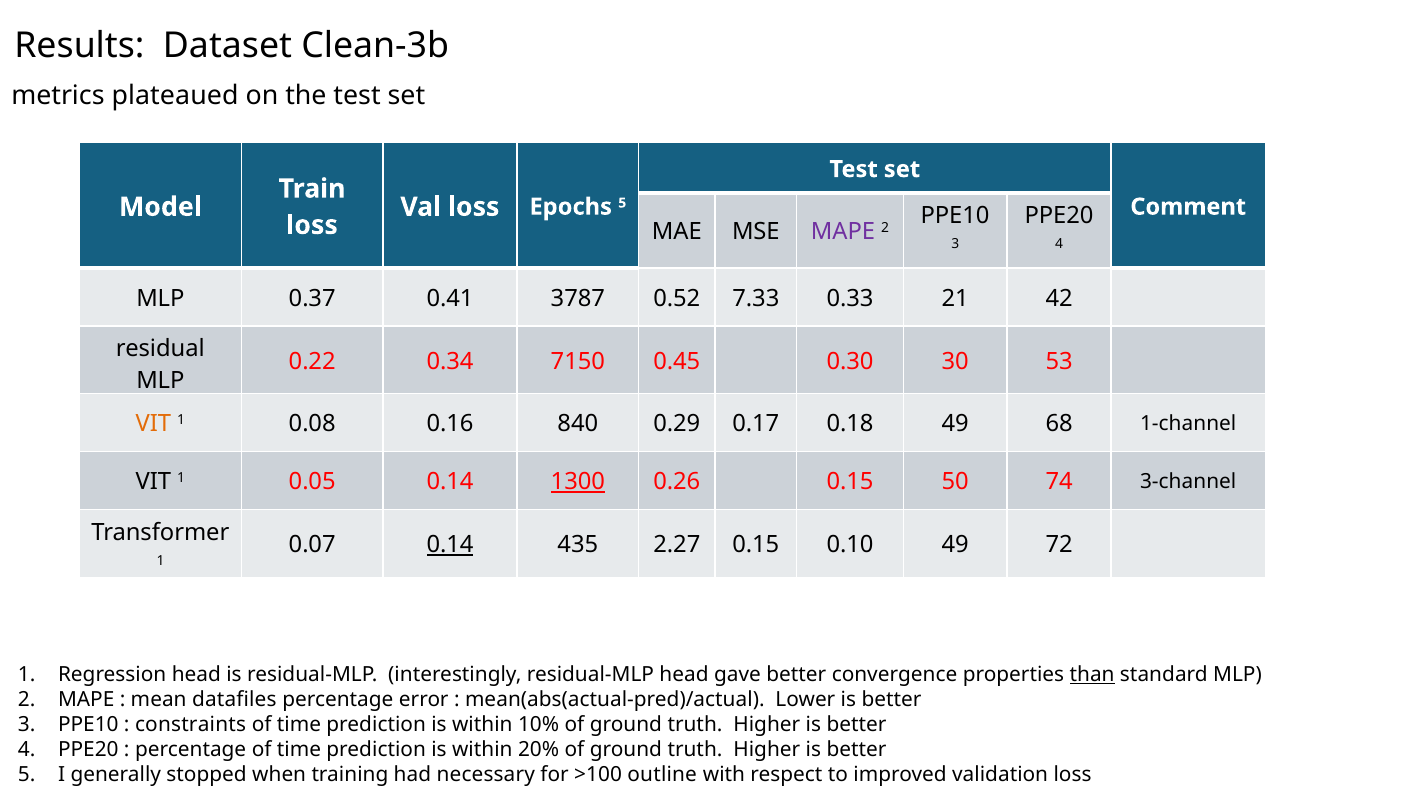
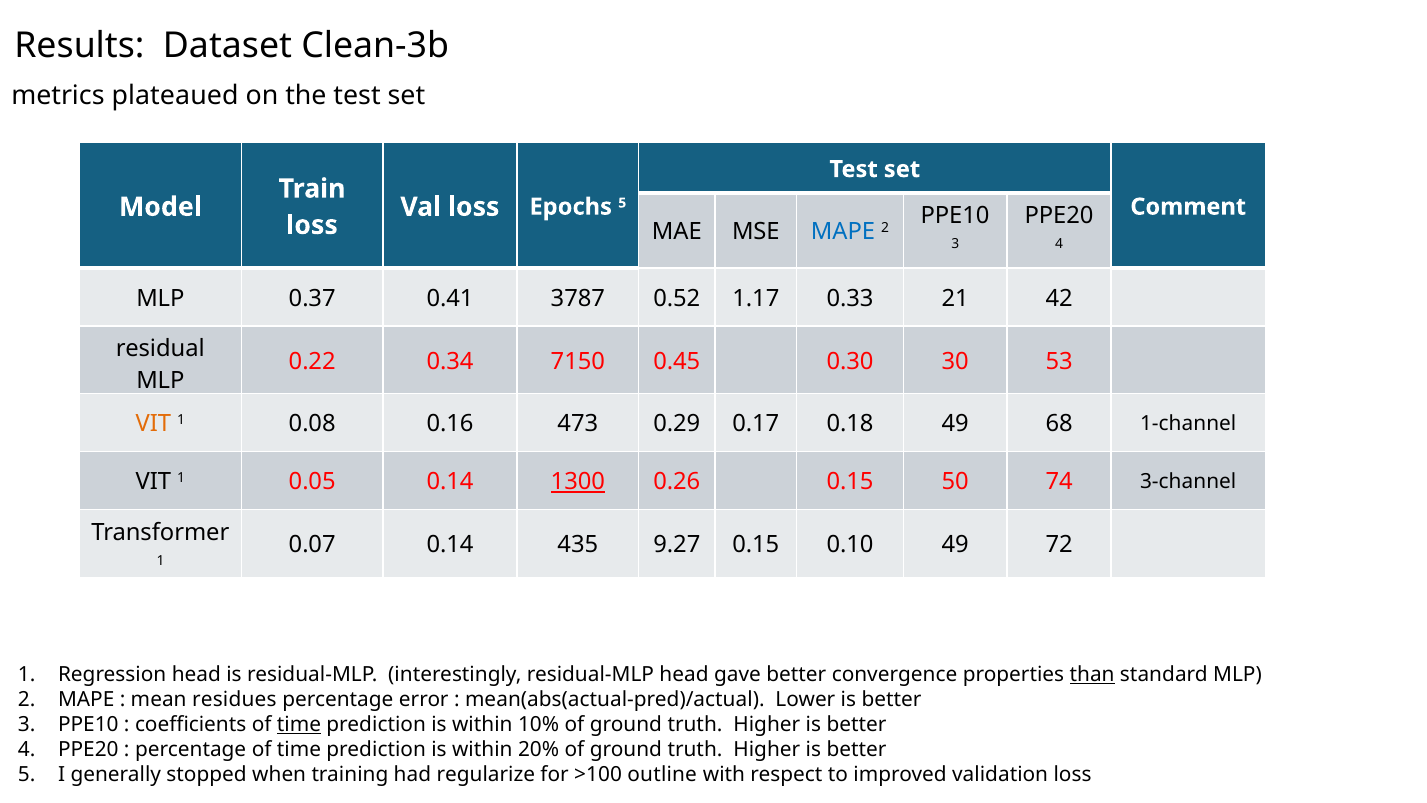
MAPE colour: purple -> blue (843, 232)
7.33: 7.33 -> 1.17 (756, 298)
840: 840 -> 473 (578, 424)
0.14 underline: present -> none (450, 545)
2.27: 2.27 -> 9.27 (677, 545)
datafiles: datafiles -> residues (234, 699)
constraints: constraints -> coefficients (191, 724)
time underline: none -> present (299, 724)
necessary: necessary -> regularize (486, 774)
